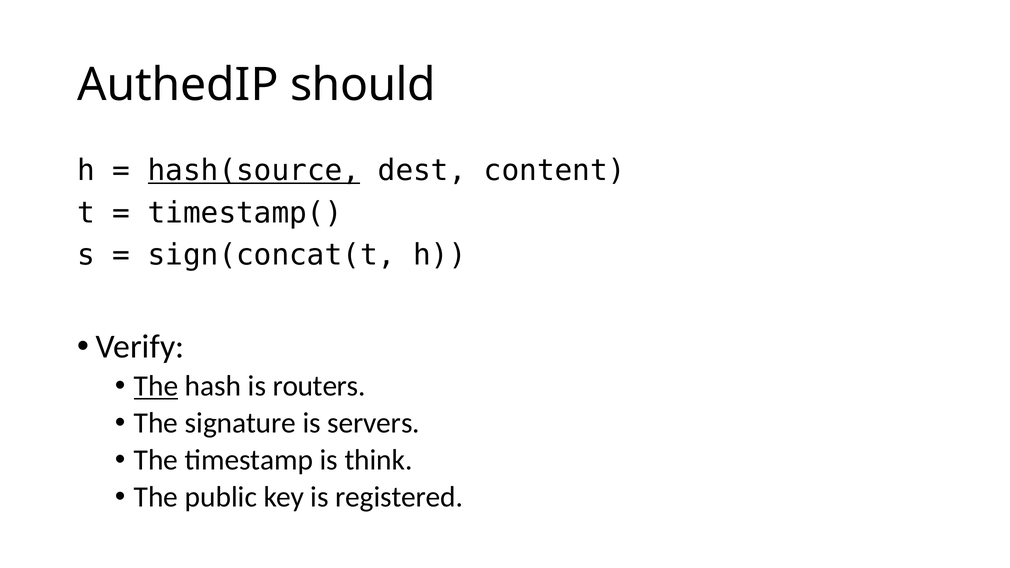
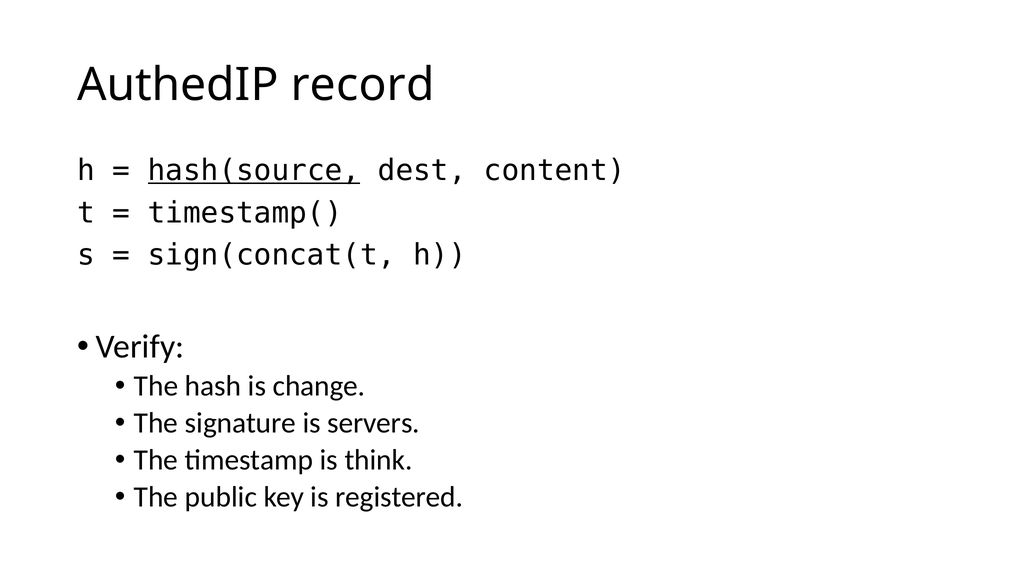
should: should -> record (363, 85)
The underline: present -> none (156, 386)
routers: routers -> change (319, 386)
